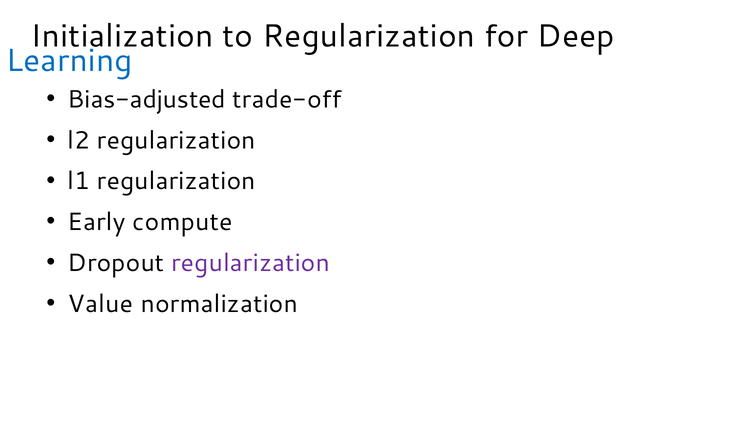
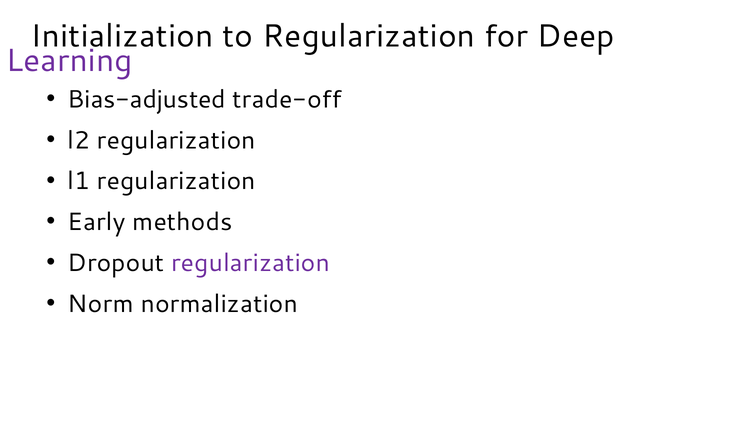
Learning colour: blue -> purple (69, 61)
compute: compute -> methods (182, 222)
Value: Value -> Norm (101, 304)
